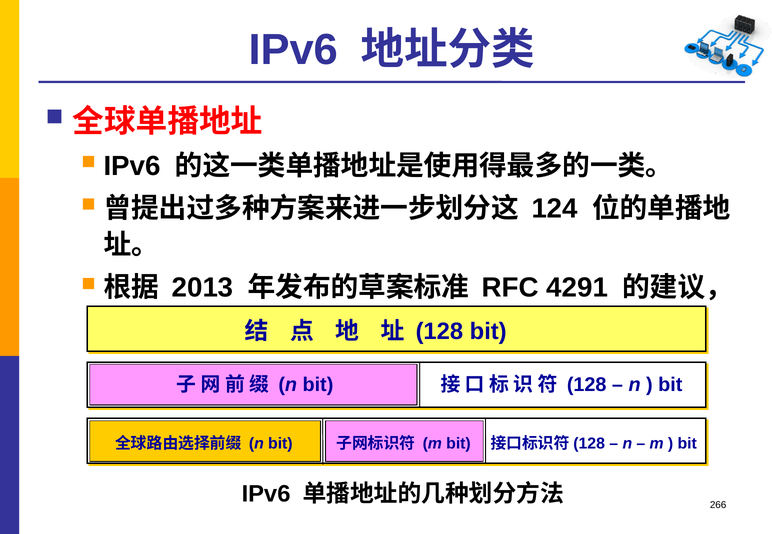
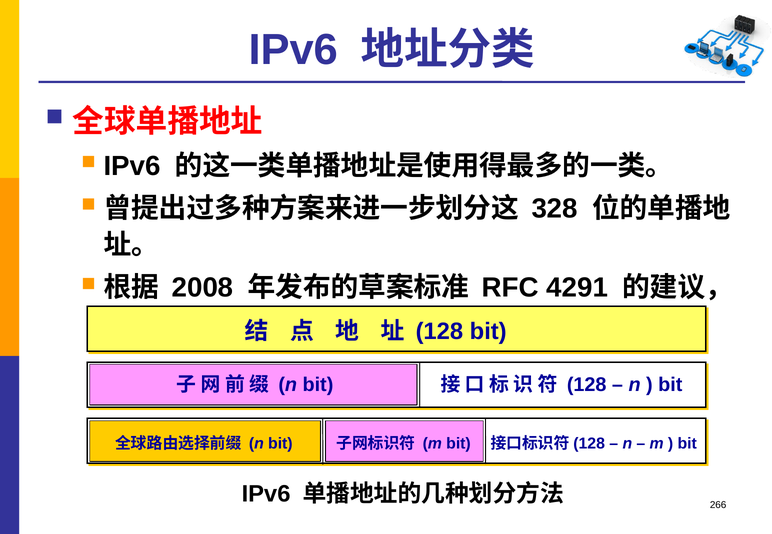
124: 124 -> 328 (555, 209)
2013: 2013 -> 2008 (203, 288)
